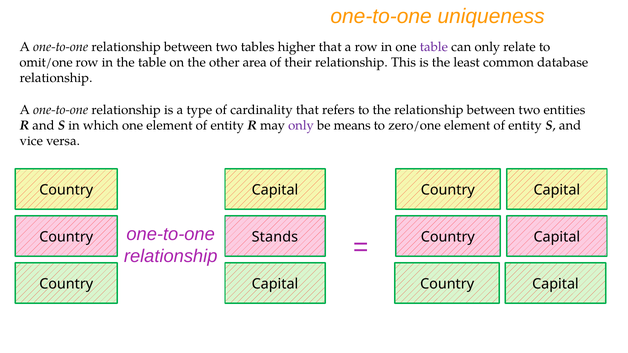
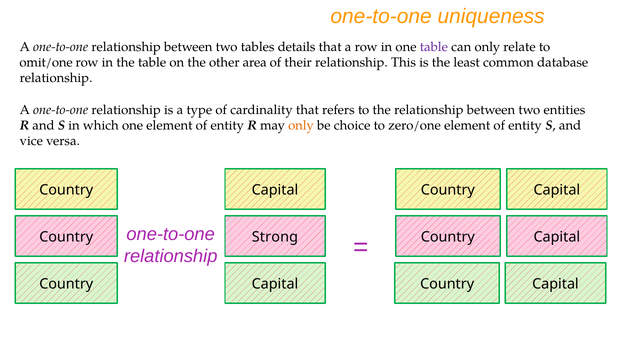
higher: higher -> details (297, 47)
only colour: purple -> orange (301, 126)
means: means -> choice (352, 126)
Stands: Stands -> Strong (275, 237)
